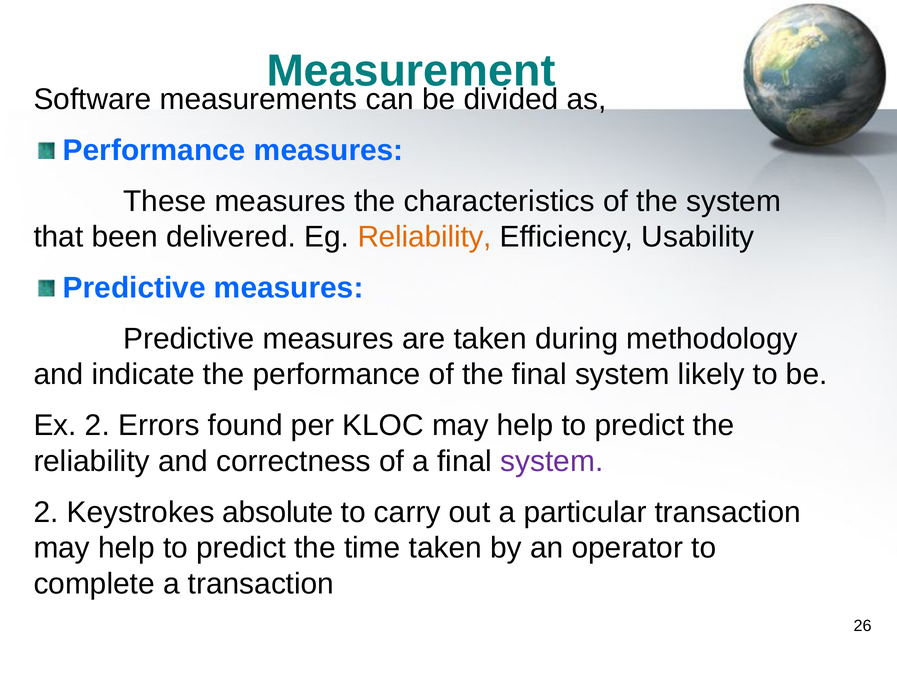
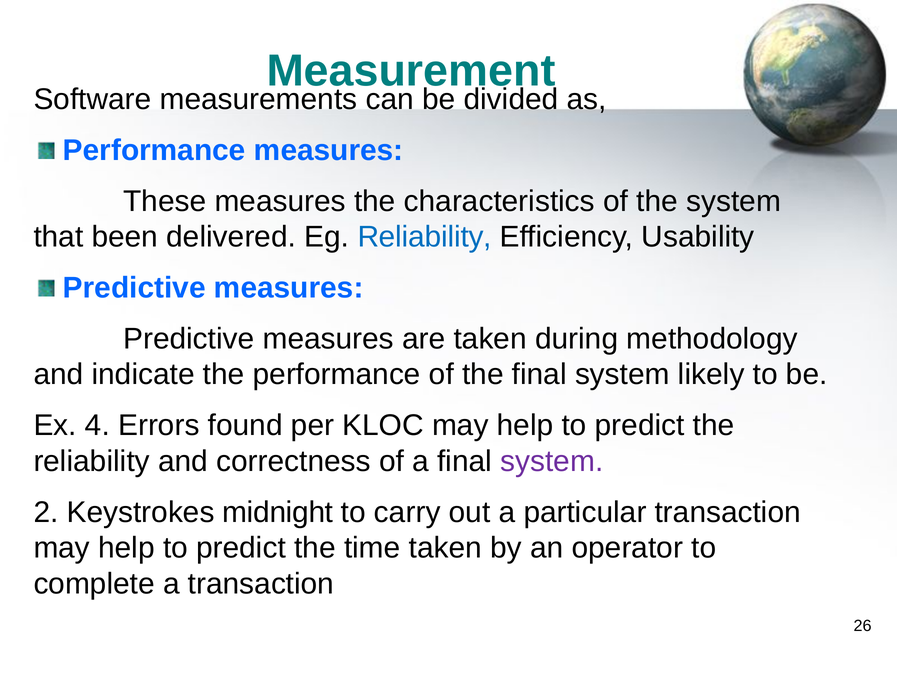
Reliability colour: orange -> blue (425, 237)
Ex 2: 2 -> 4 (97, 425)
absolute: absolute -> midnight (278, 512)
